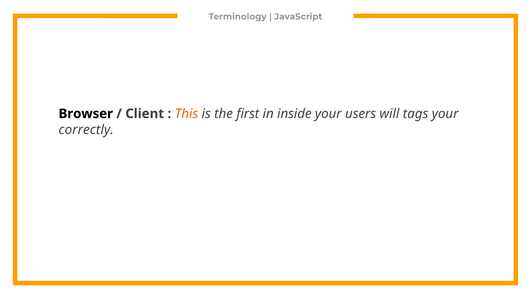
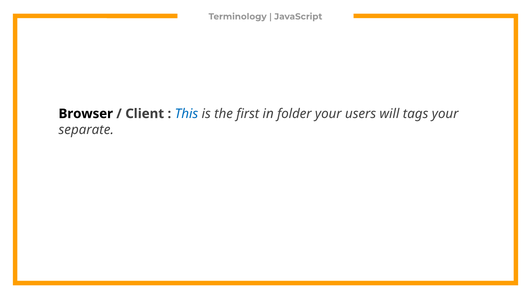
This colour: orange -> blue (186, 114)
inside: inside -> folder (294, 114)
correctly: correctly -> separate (86, 130)
